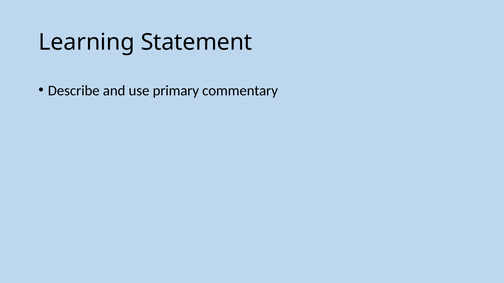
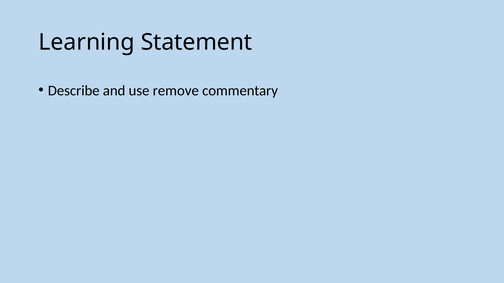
primary: primary -> remove (176, 91)
